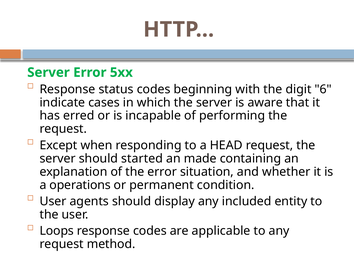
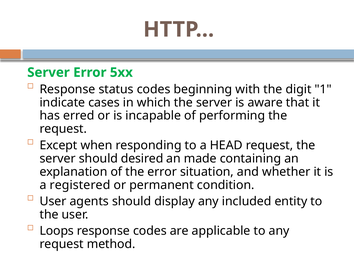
6: 6 -> 1 (323, 89)
started: started -> desired (142, 159)
operations: operations -> registered (80, 185)
